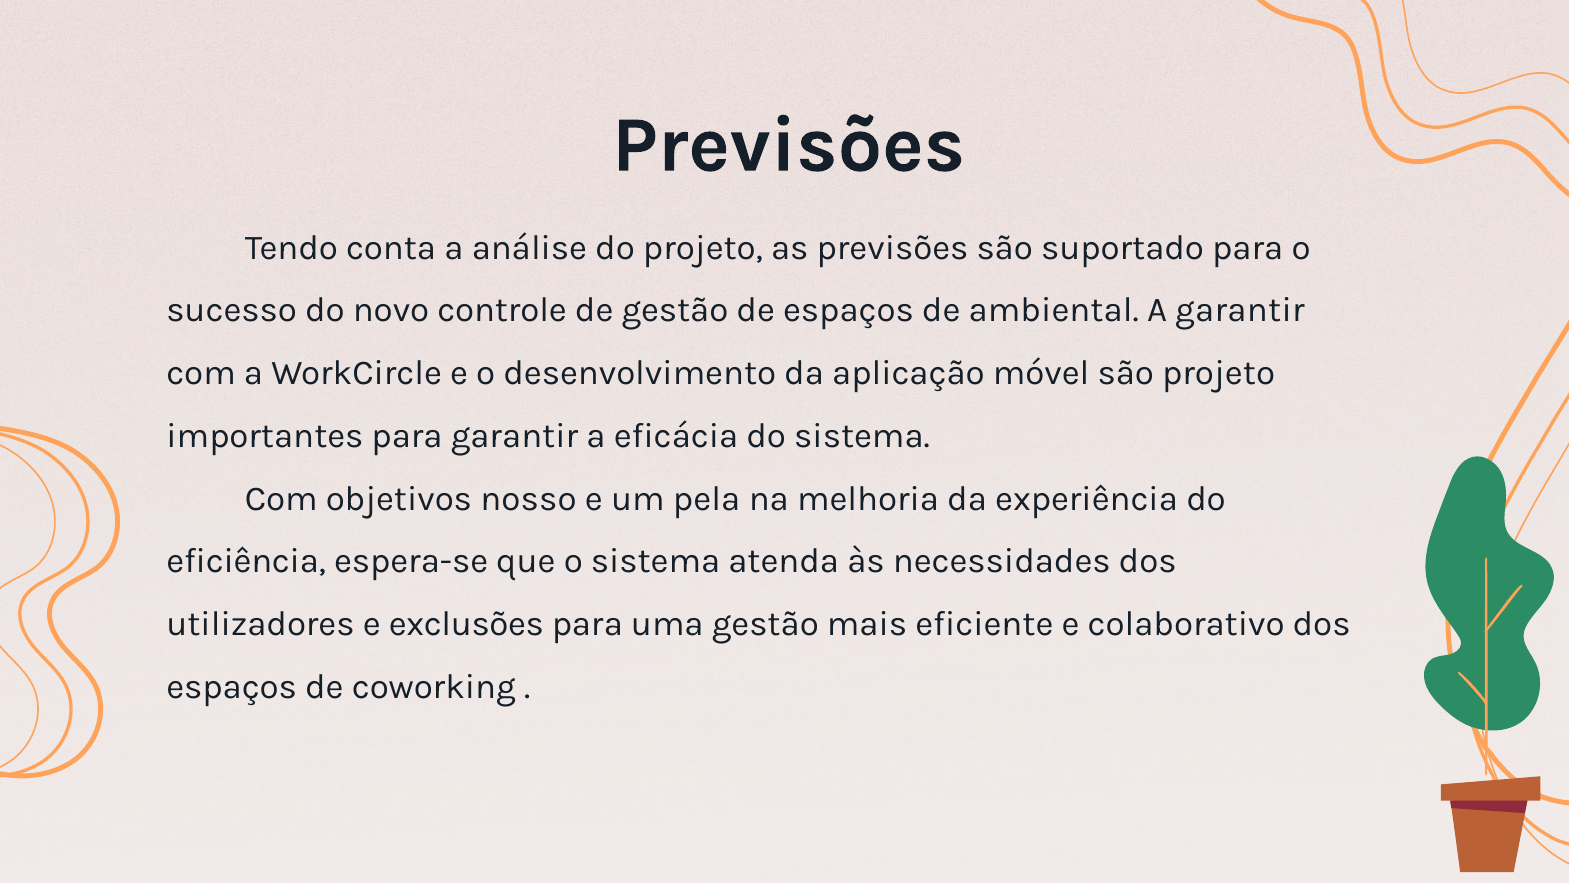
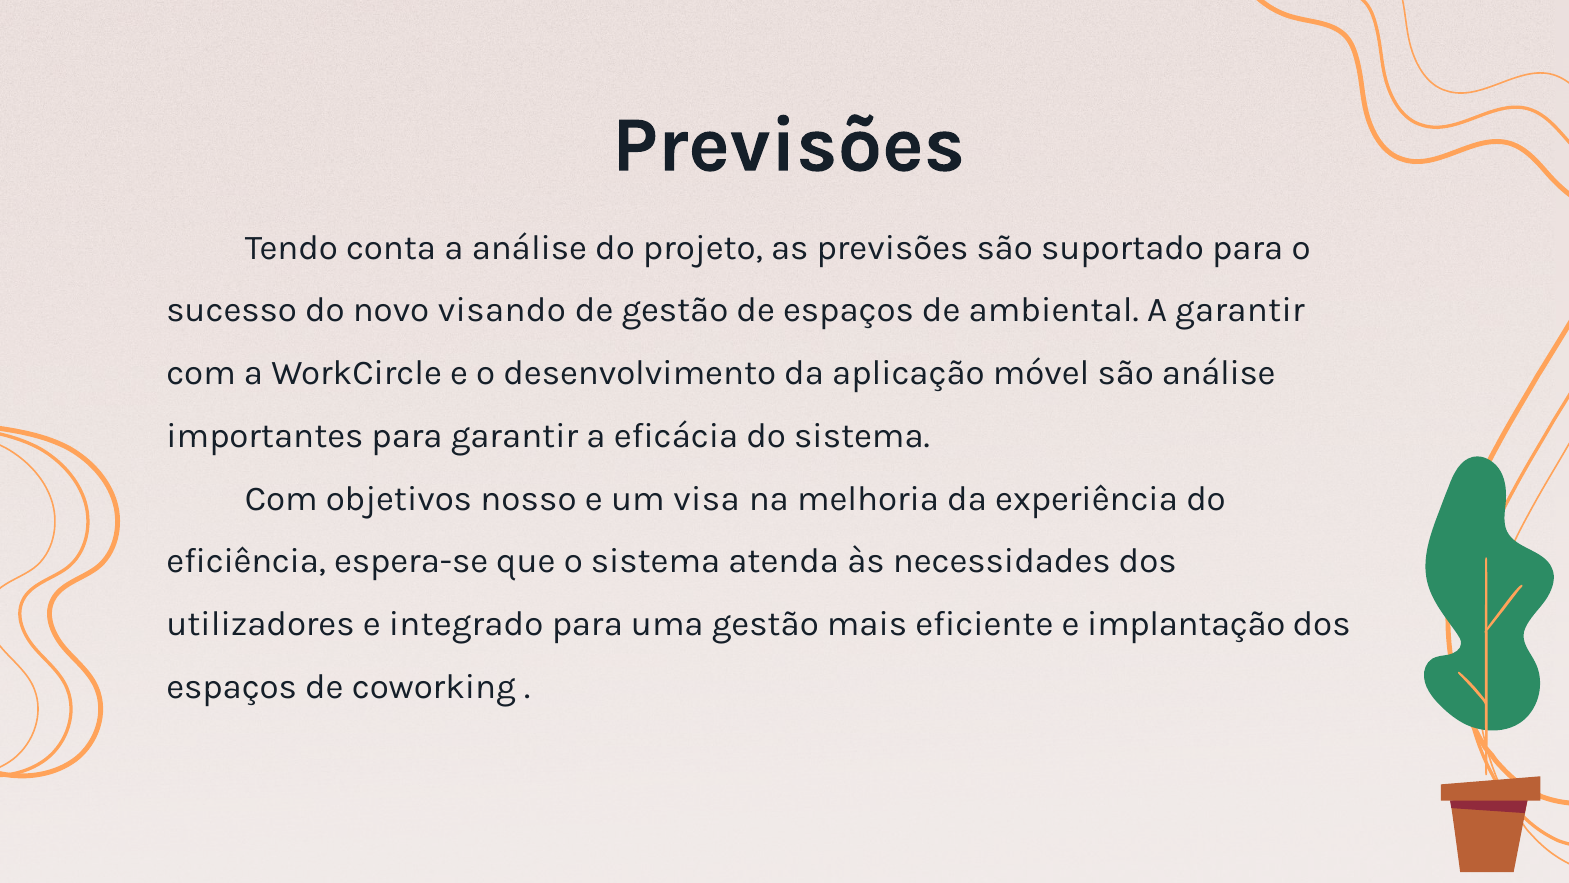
controle: controle -> visando (502, 310)
são projeto: projeto -> análise (1219, 373)
pela: pela -> visa (707, 498)
exclusões: exclusões -> integrado (466, 624)
colaborativo: colaborativo -> implantação (1186, 624)
